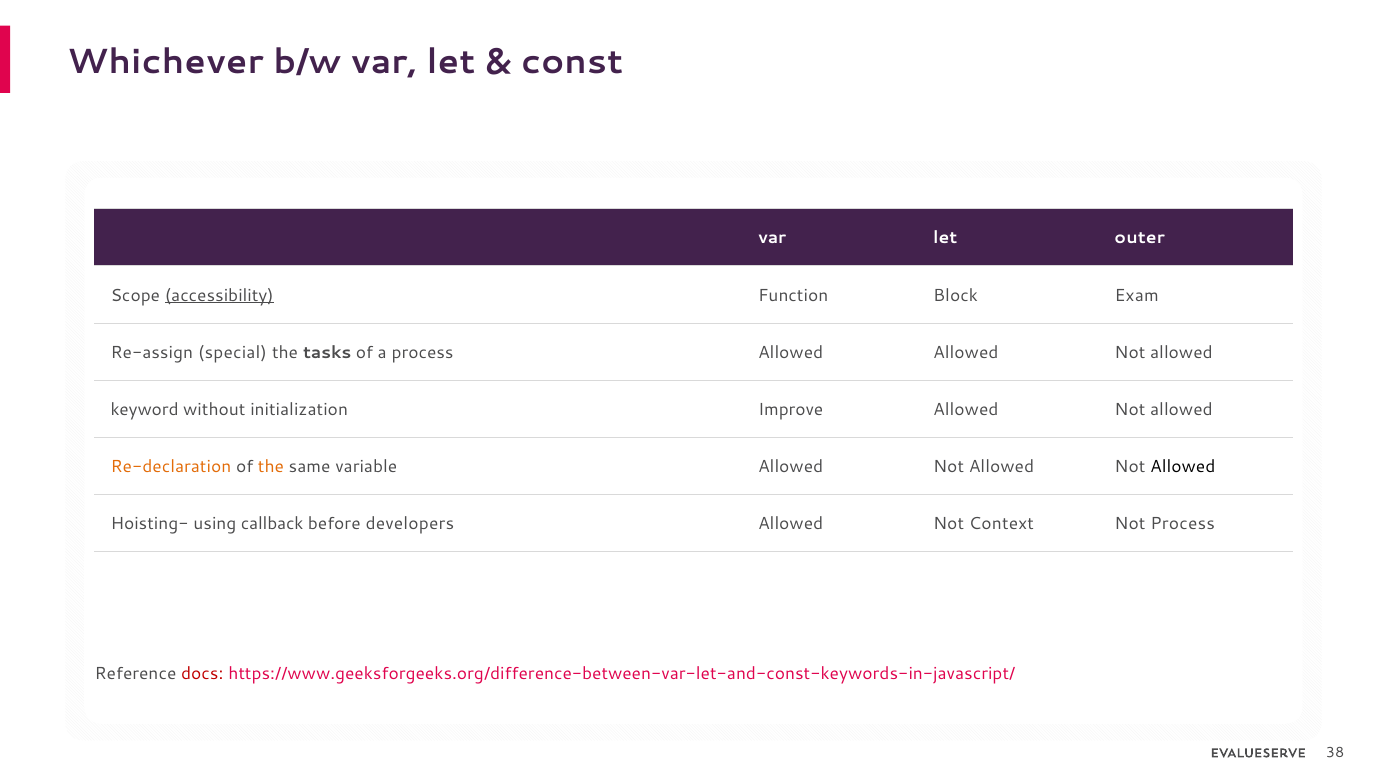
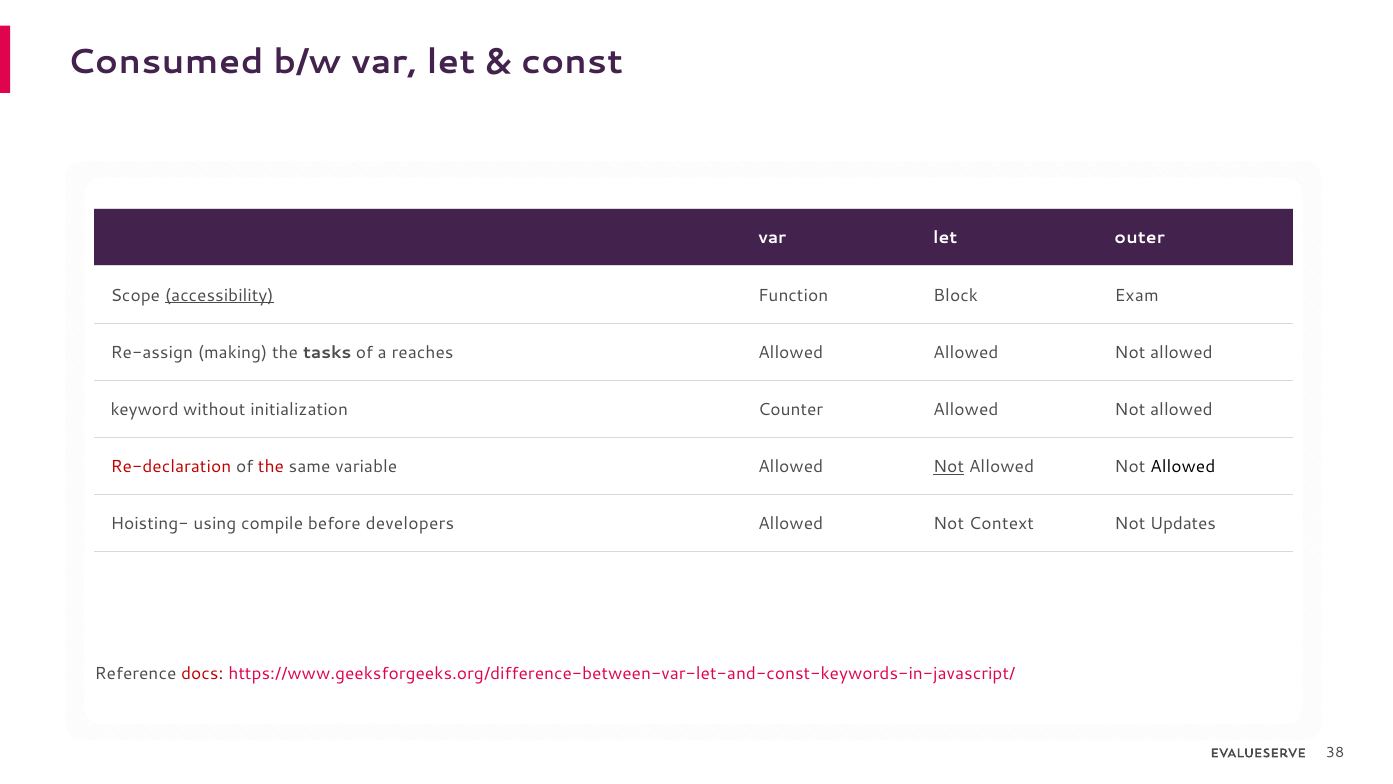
Whichever: Whichever -> Consumed (165, 62)
special: special -> making (233, 352)
a process: process -> reaches (423, 352)
Improve: Improve -> Counter (791, 410)
Re-declaration colour: orange -> red (171, 467)
the colour: orange -> red (271, 467)
Not underline: none -> present (949, 467)
callback: callback -> compile (272, 524)
Not Process: Process -> Updates (1183, 524)
